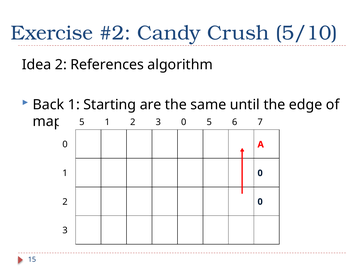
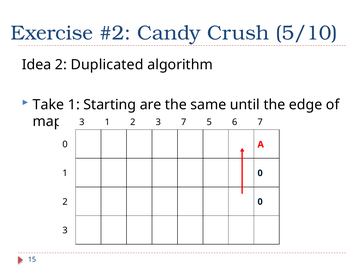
References: References -> Duplicated (107, 65)
Back: Back -> Take (48, 105)
5: 5 -> 3 (82, 122)
3 0: 0 -> 7 (184, 122)
